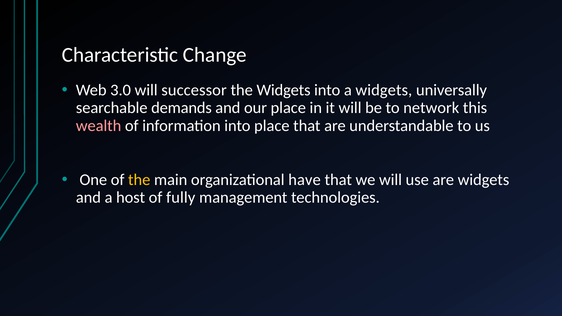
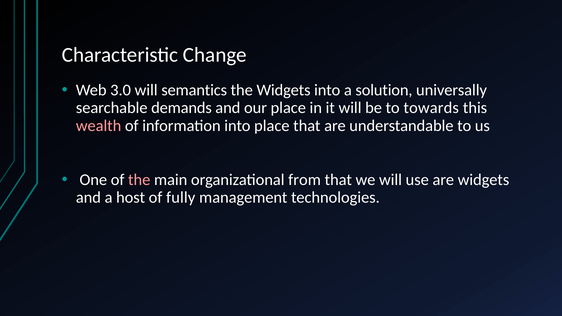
successor: successor -> semantics (194, 90)
a widgets: widgets -> solution (384, 90)
network: network -> towards (431, 108)
the colour: yellow -> pink (139, 180)
have: have -> from (305, 180)
